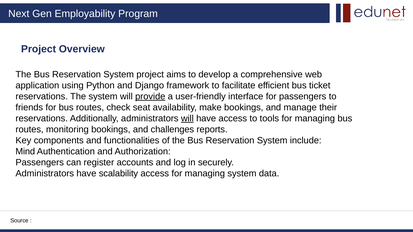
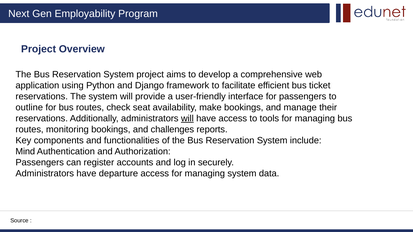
provide underline: present -> none (150, 97)
friends: friends -> outline (29, 108)
scalability: scalability -> departure (118, 174)
